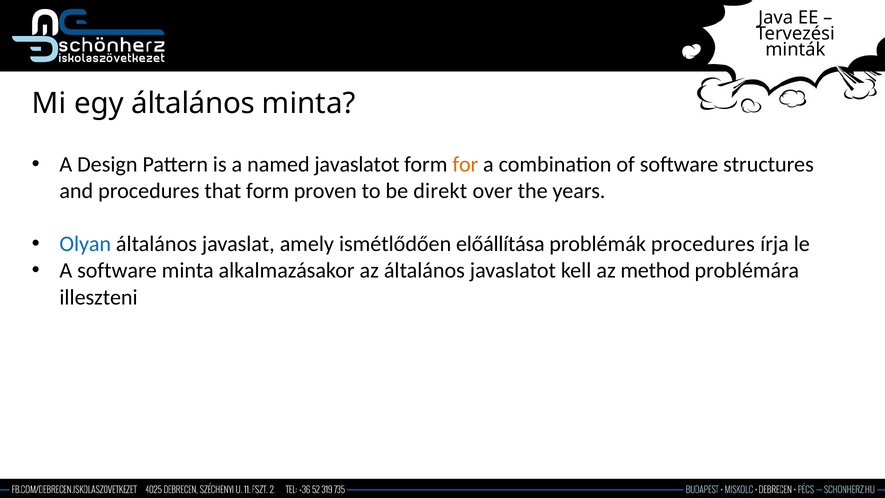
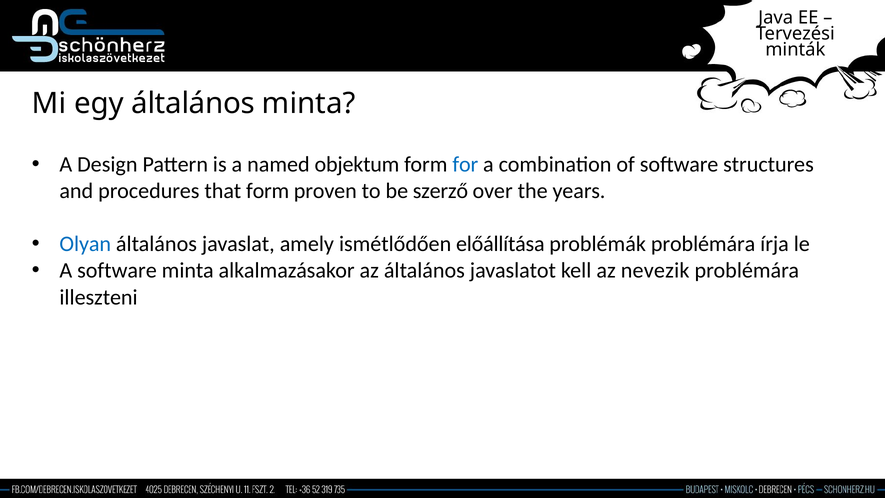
named javaslatot: javaslatot -> objektum (357, 164)
for colour: orange -> blue (465, 164)
direkt: direkt -> szerző (440, 191)
problémák procedures: procedures -> problémára (703, 244)
method: method -> nevezik (655, 271)
